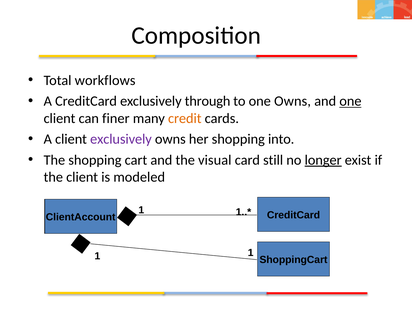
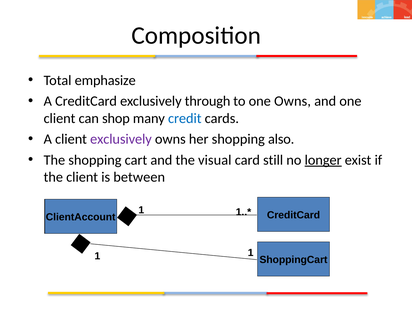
workflows: workflows -> emphasize (105, 80)
one underline: present -> none (350, 101)
finer: finer -> shop (116, 118)
credit colour: orange -> blue (185, 118)
into: into -> also (281, 139)
modeled: modeled -> between (139, 177)
